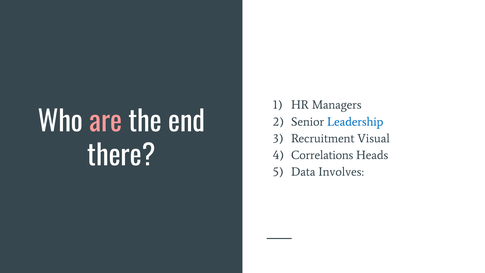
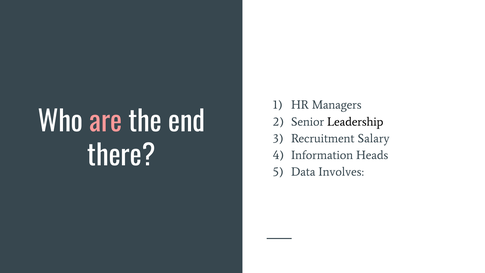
Leadership colour: blue -> black (355, 122)
Visual: Visual -> Salary (374, 138)
Correlations: Correlations -> Information (322, 155)
